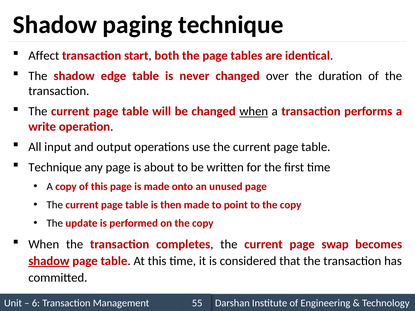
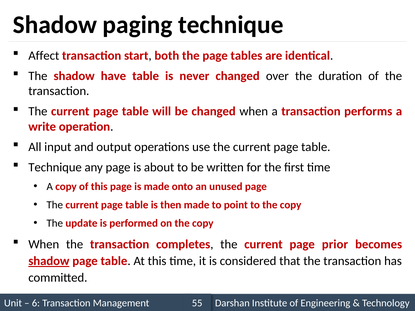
edge: edge -> have (113, 76)
when underline: present -> none (254, 112)
swap: swap -> prior (335, 245)
